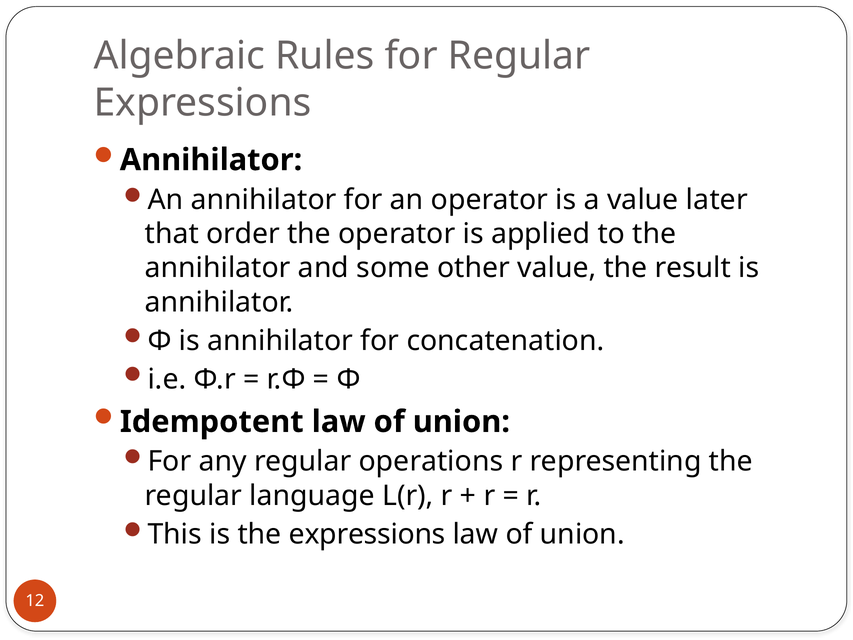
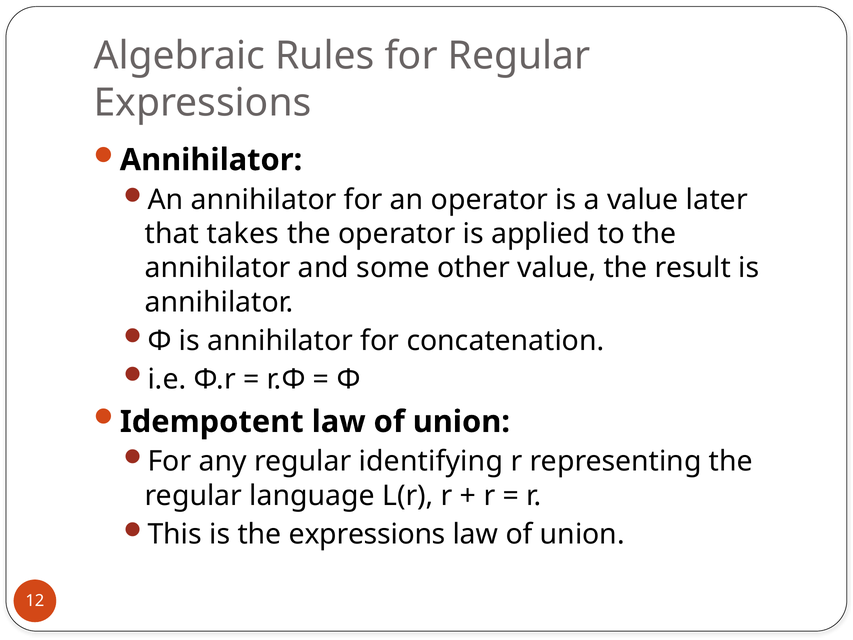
order: order -> takes (243, 234)
operations: operations -> identifying (431, 461)
